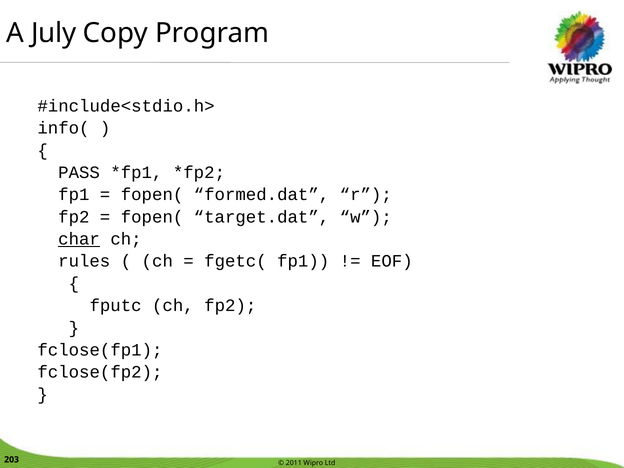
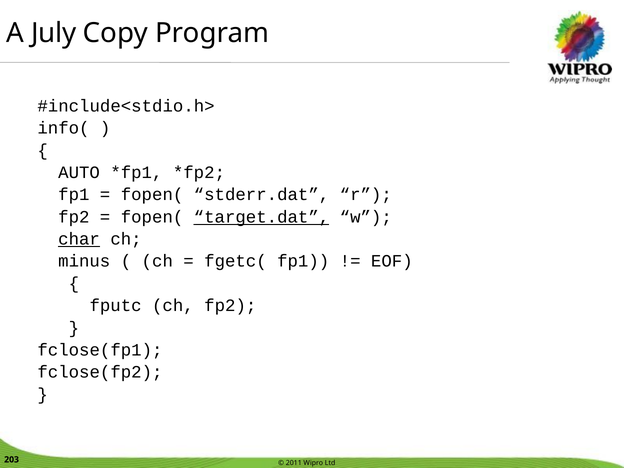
PASS: PASS -> AUTO (79, 173)
formed.dat: formed.dat -> stderr.dat (261, 195)
target.dat underline: none -> present (261, 217)
rules: rules -> minus (84, 261)
